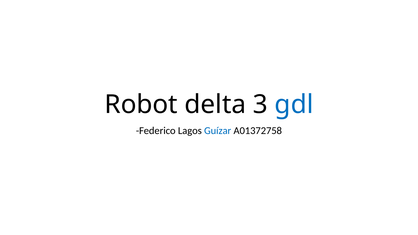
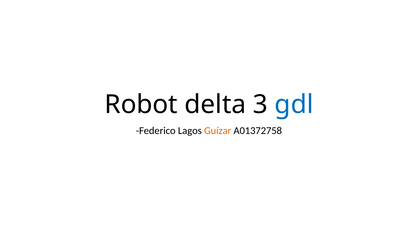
Guízar colour: blue -> orange (218, 131)
